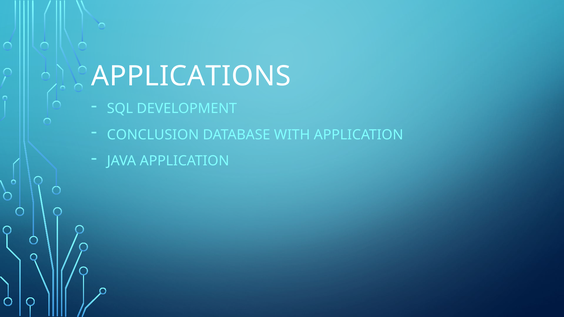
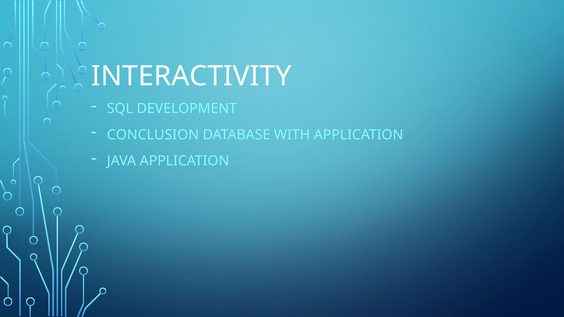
APPLICATIONS: APPLICATIONS -> INTERACTIVITY (191, 76)
